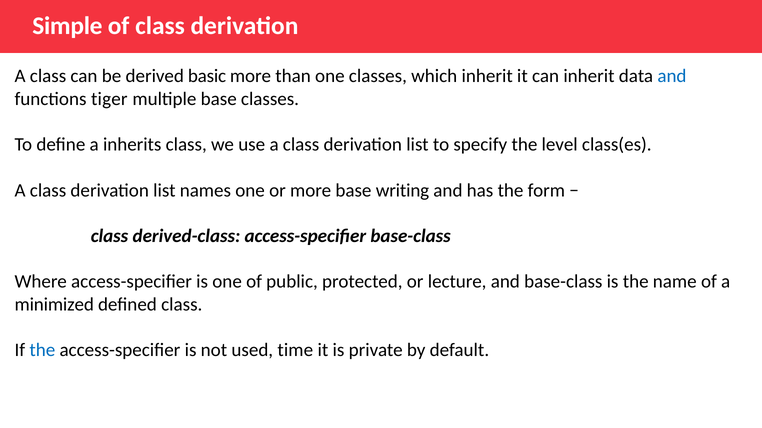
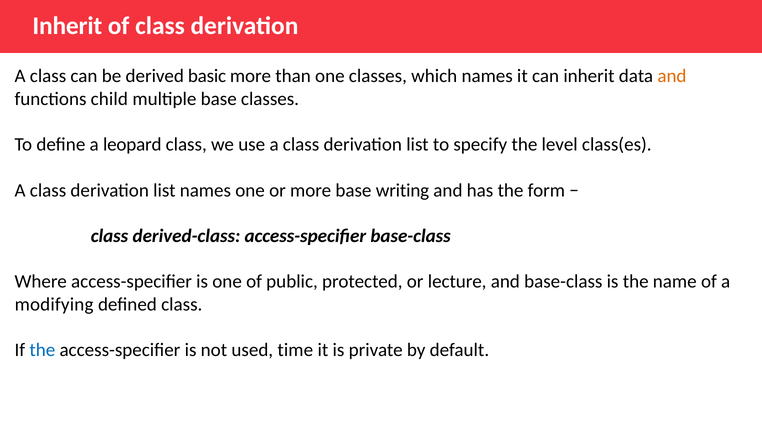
Simple: Simple -> Inherit (67, 26)
which inherit: inherit -> names (487, 76)
and colour: blue -> orange (672, 76)
tiger: tiger -> child (109, 99)
inherits: inherits -> leopard (132, 145)
minimized: minimized -> modifying (54, 305)
